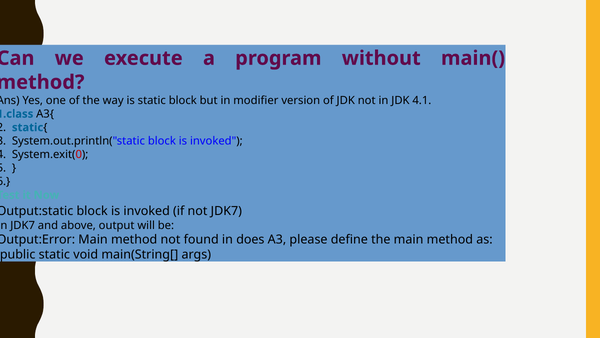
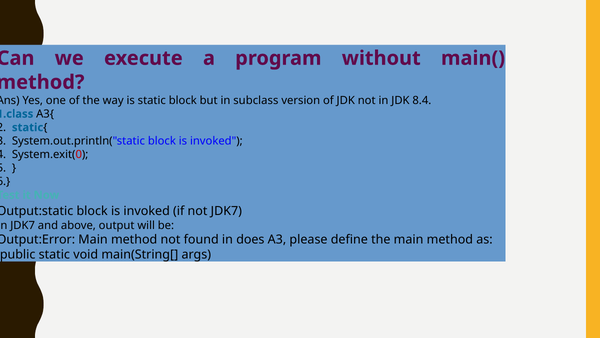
modifier: modifier -> subclass (256, 100)
4.1: 4.1 -> 8.4 (422, 100)
